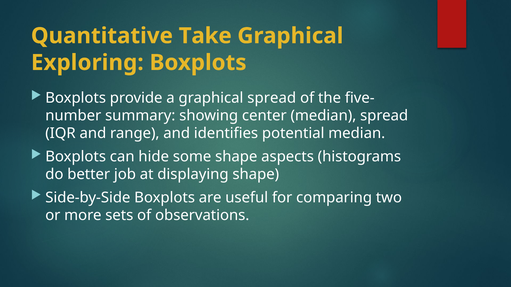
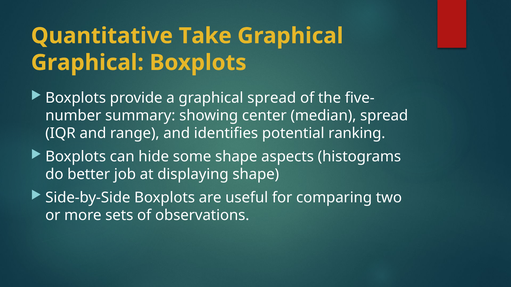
Exploring: Exploring -> Graphical (87, 63)
potential median: median -> ranking (357, 134)
